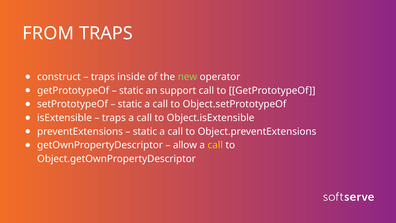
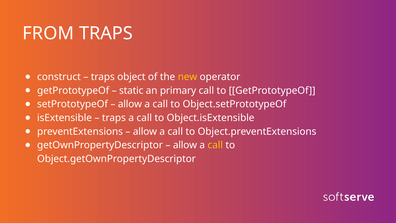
inside: inside -> object (131, 77)
new colour: light green -> yellow (187, 77)
support: support -> primary (178, 90)
static: static -> allow (130, 104)
static: static -> allow (145, 131)
